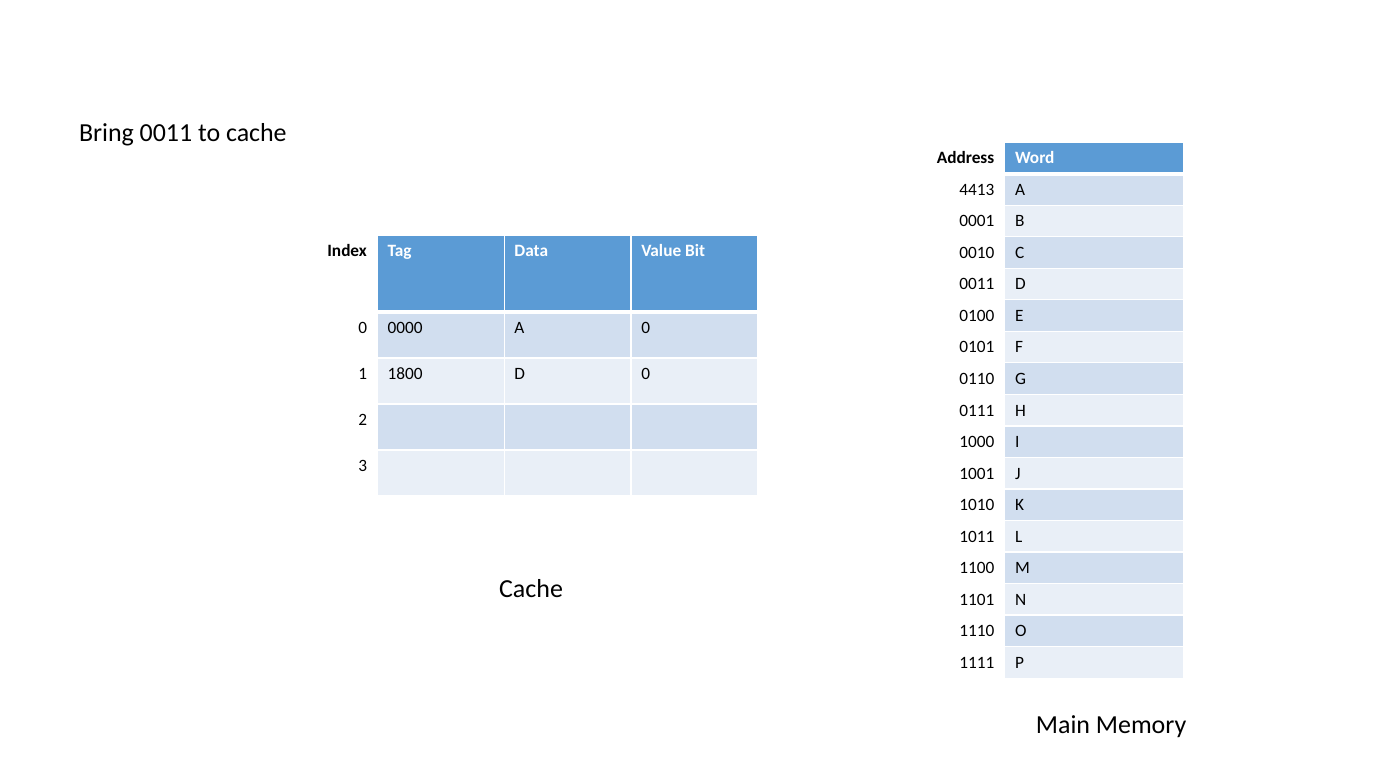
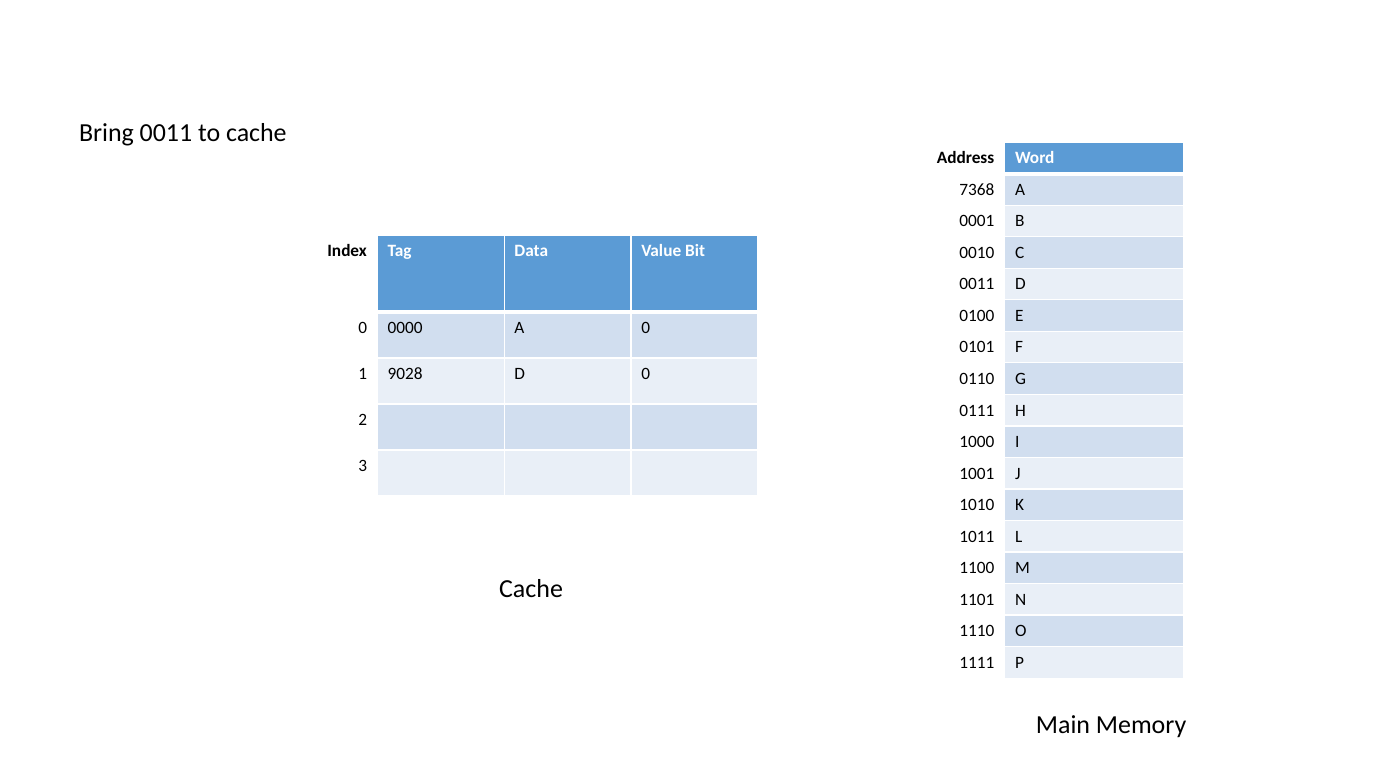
4413: 4413 -> 7368 (977, 190)
1800: 1800 -> 9028 (405, 374)
